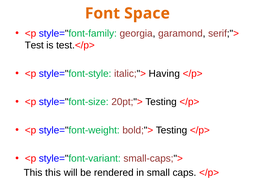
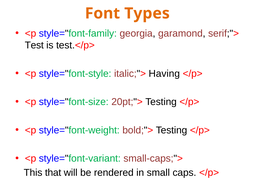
Space: Space -> Types (147, 13)
This this: this -> that (53, 173)
